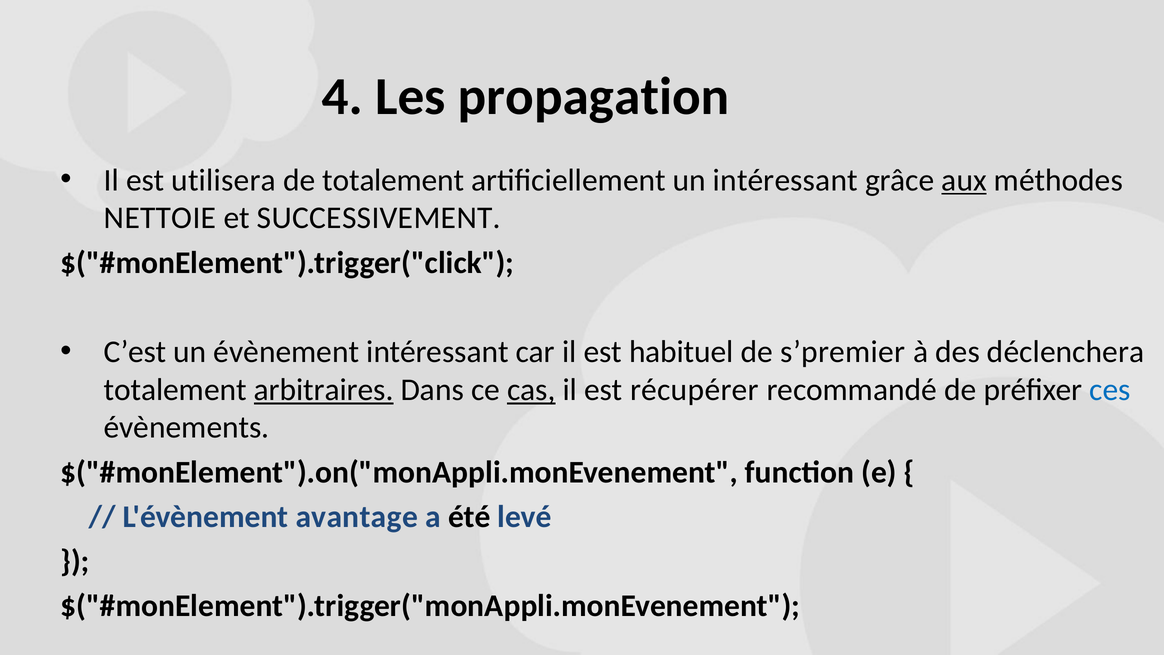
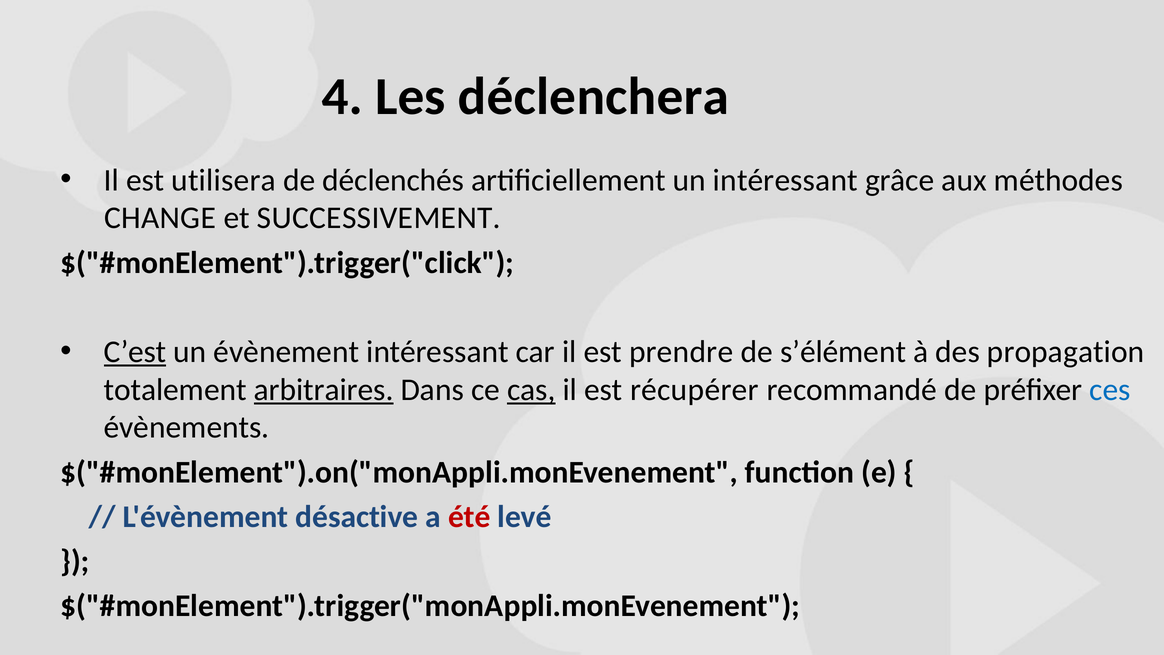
propagation: propagation -> déclenchera (594, 96)
de totalement: totalement -> déclenchés (393, 180)
aux underline: present -> none (964, 180)
NETTOIE: NETTOIE -> CHANGE (160, 218)
C’est underline: none -> present (135, 352)
habituel: habituel -> prendre (681, 352)
s’premier: s’premier -> s’élément (843, 352)
déclenchera: déclenchera -> propagation (1066, 352)
avantage: avantage -> désactive (357, 517)
été colour: black -> red (469, 517)
